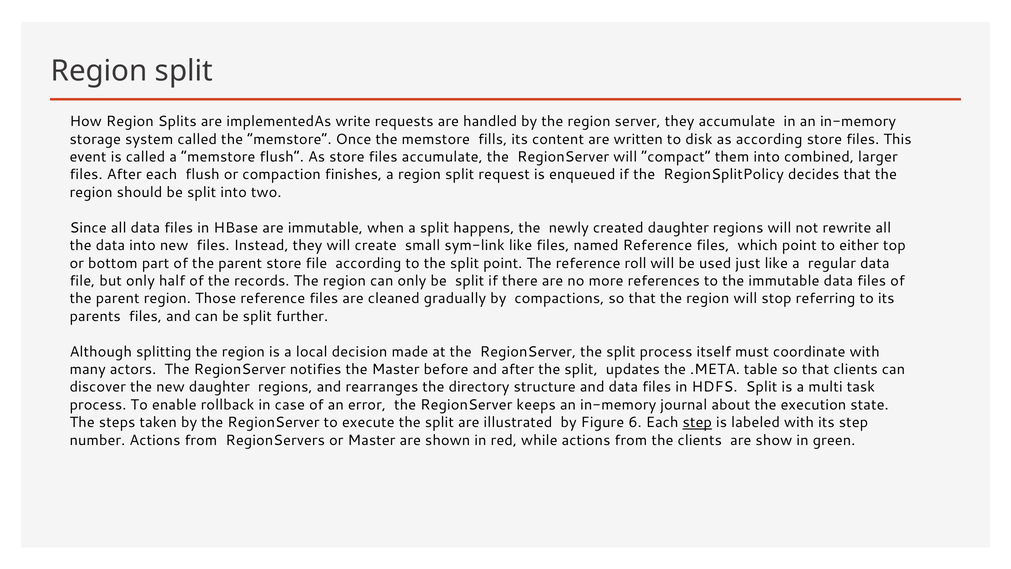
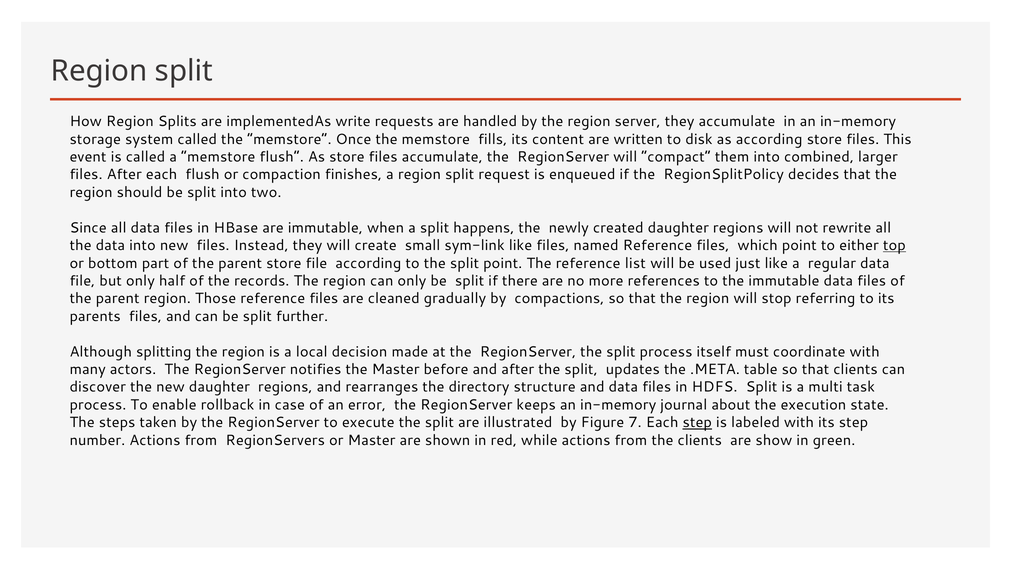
top underline: none -> present (894, 245)
roll: roll -> list (635, 263)
6: 6 -> 7 (635, 422)
